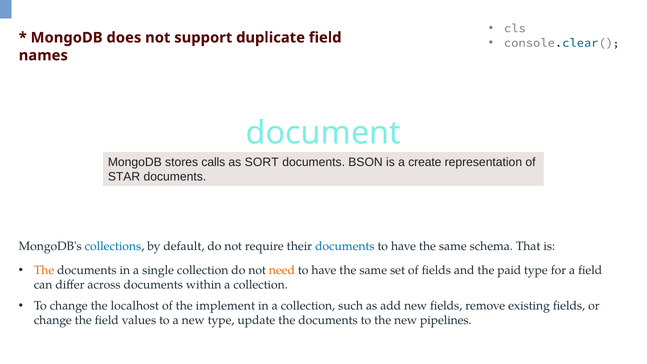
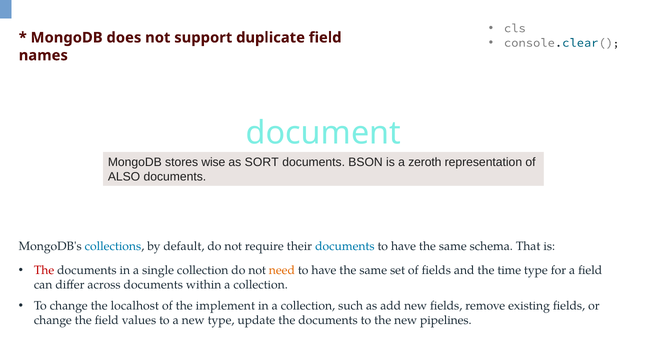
calls: calls -> wise (213, 162)
create: create -> zeroth (425, 162)
STAR: STAR -> ALSO (124, 177)
The colour: orange -> red (44, 270)
paid: paid -> time (509, 270)
